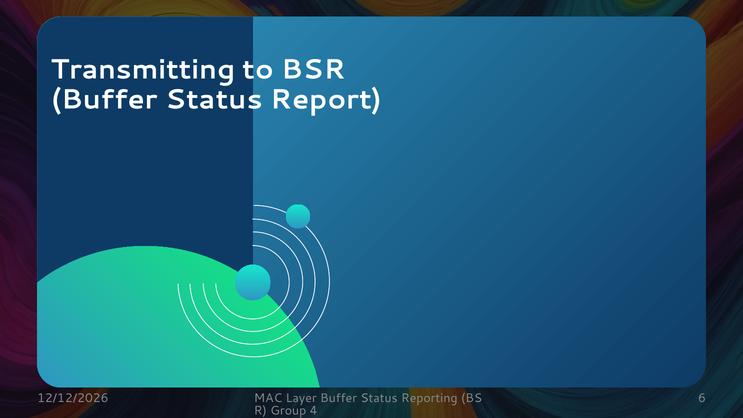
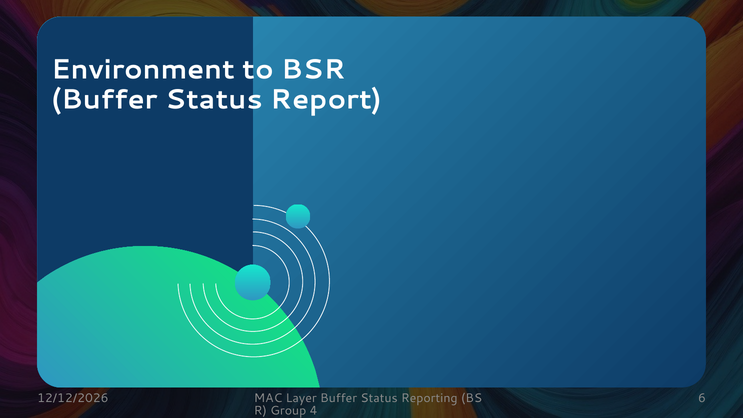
Transmitting: Transmitting -> Environment (143, 70)
